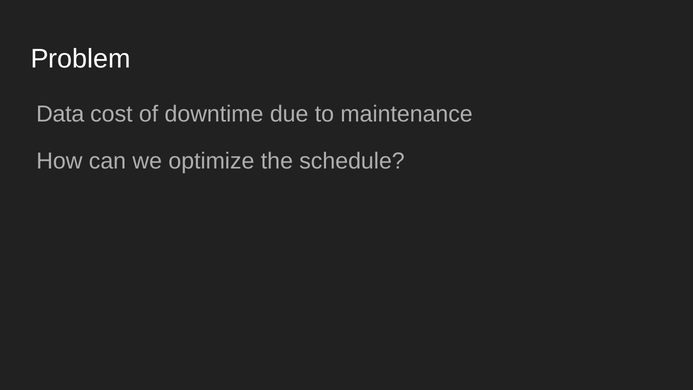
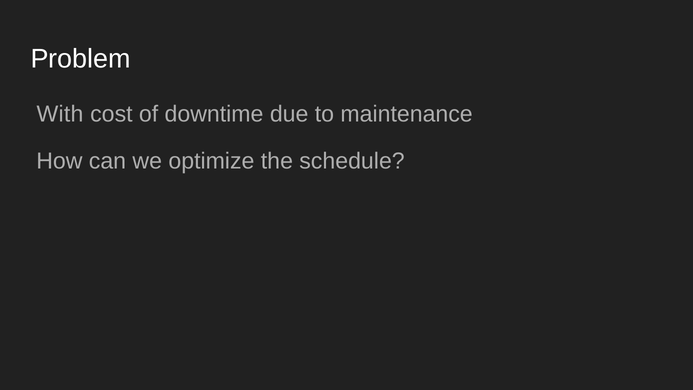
Data: Data -> With (60, 114)
